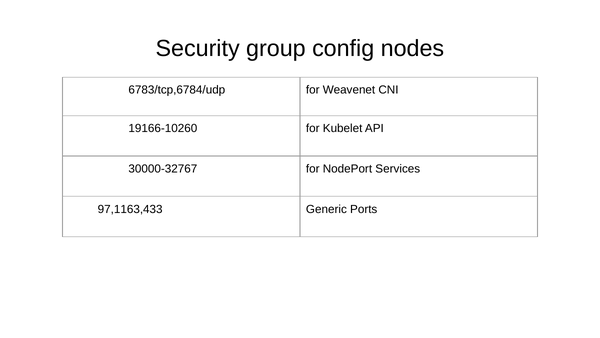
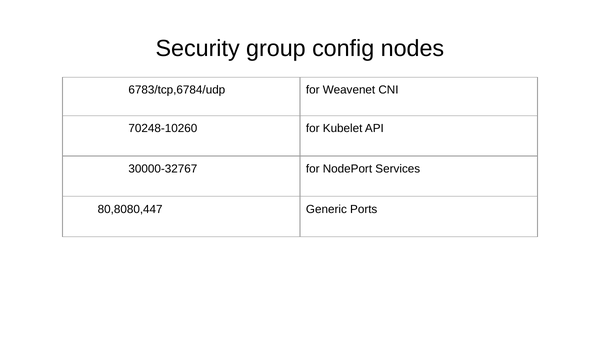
19166-10260: 19166-10260 -> 70248-10260 (163, 128)
97,1163,433: 97,1163,433 -> 80,8080,447 (130, 209)
